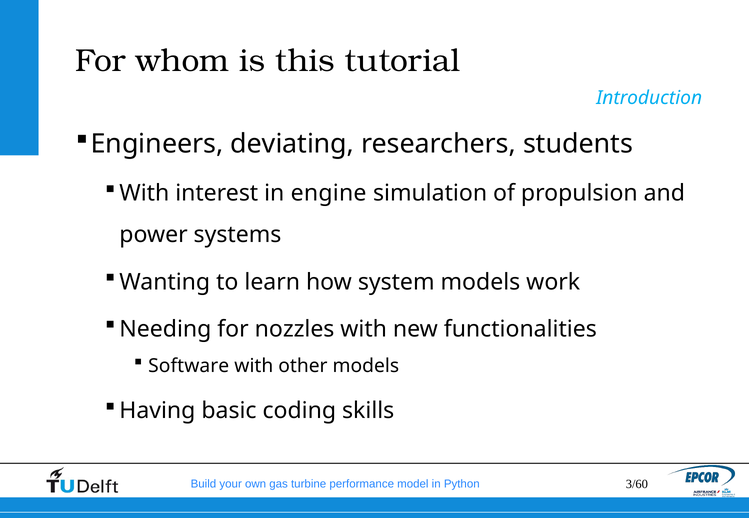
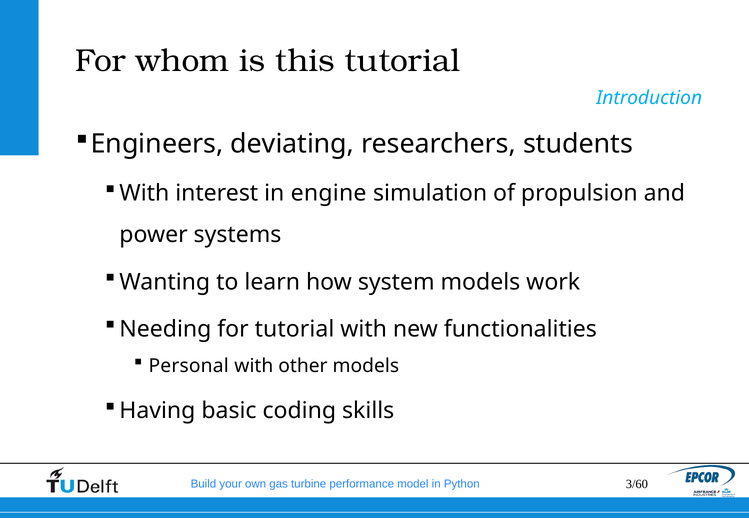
for nozzles: nozzles -> tutorial (295, 330)
Software: Software -> Personal (189, 366)
